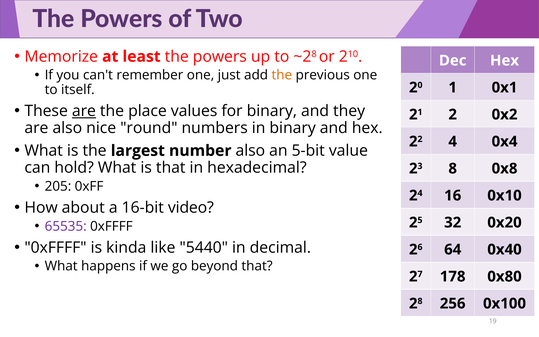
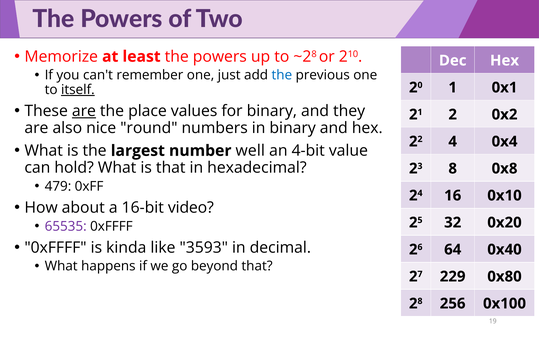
the colour: orange -> blue (282, 75)
itself underline: none -> present (78, 90)
number also: also -> well (250, 151)
5-bit: 5-bit -> 4-bit (308, 151)
205: 205 -> 479 (58, 186)
5440: 5440 -> 3593 (204, 248)
178: 178 -> 229 (453, 276)
